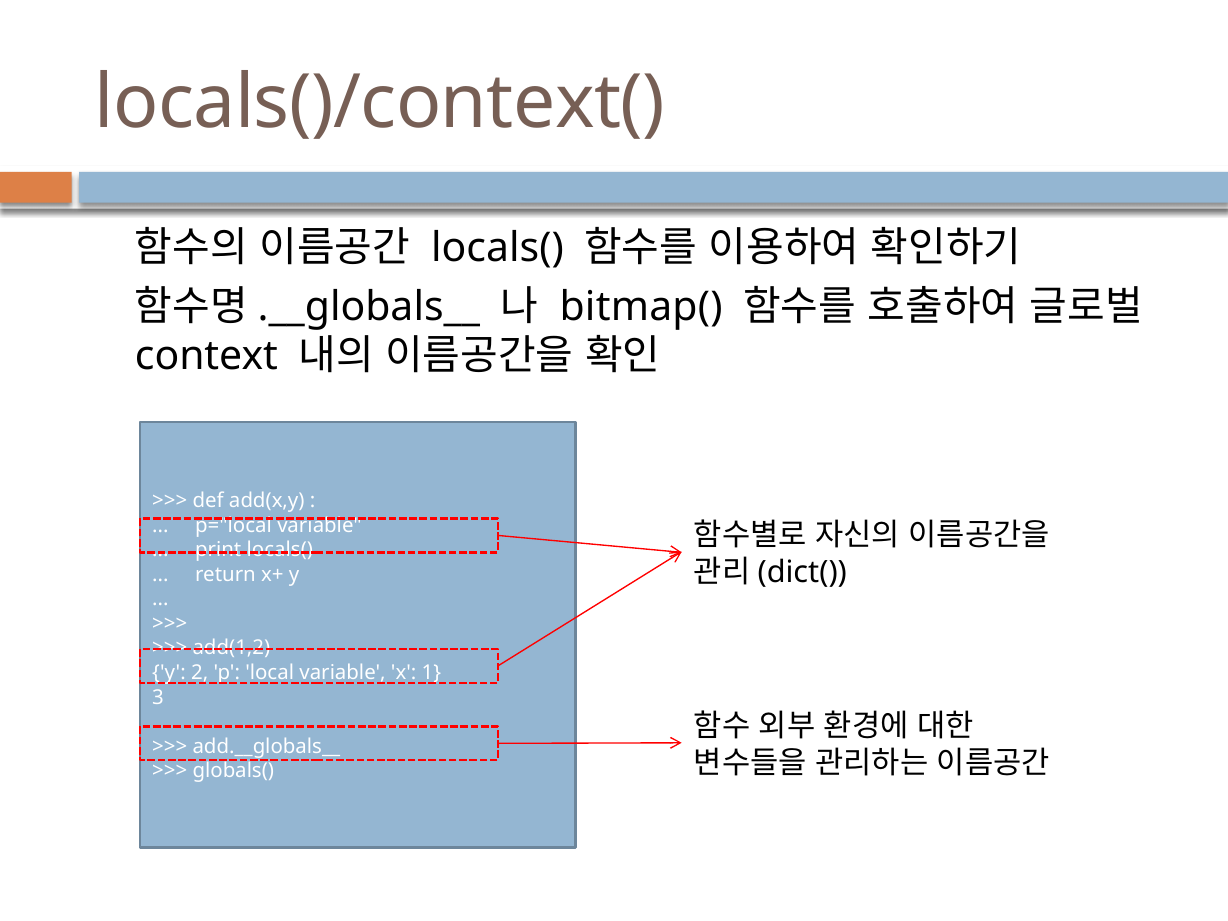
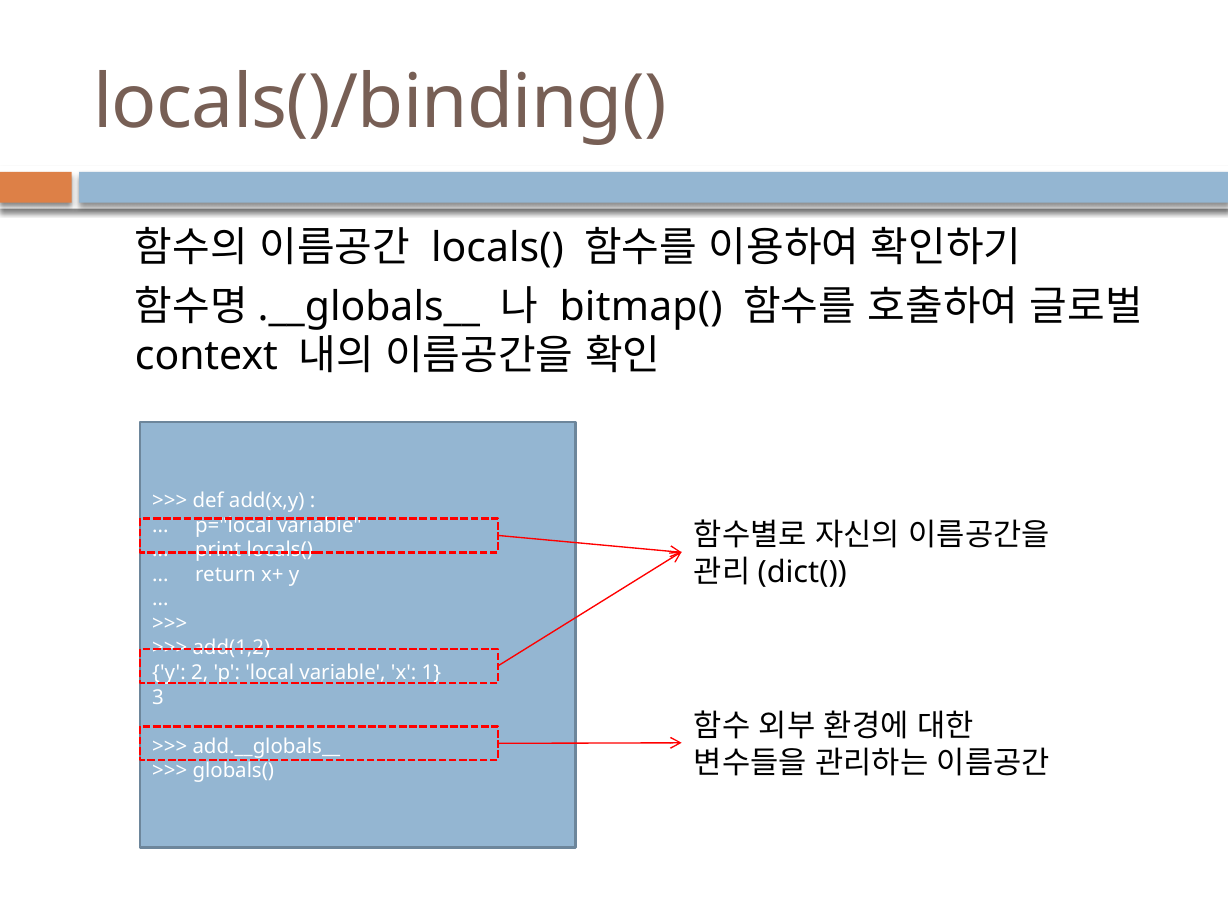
locals()/context(: locals()/context( -> locals()/binding( (380, 102)
